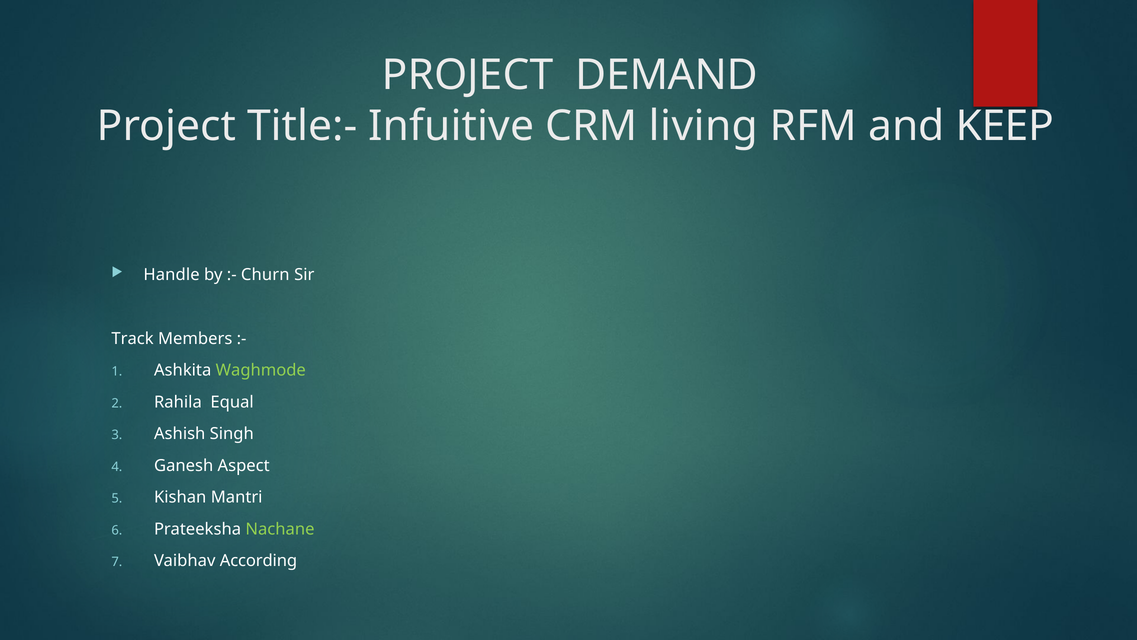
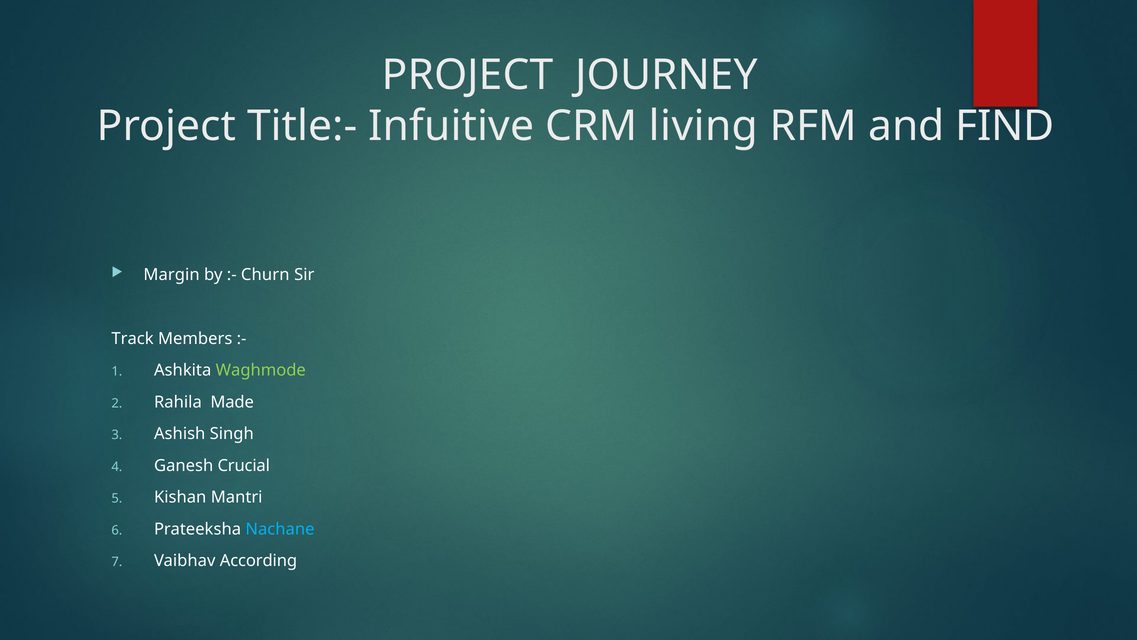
DEMAND: DEMAND -> JOURNEY (667, 75)
KEEP: KEEP -> FIND (1005, 126)
Handle: Handle -> Margin (172, 275)
Equal: Equal -> Made (232, 402)
Aspect: Aspect -> Crucial (244, 465)
Nachane colour: light green -> light blue (280, 529)
